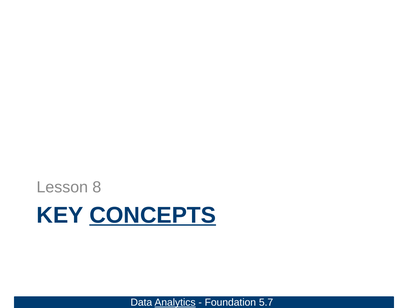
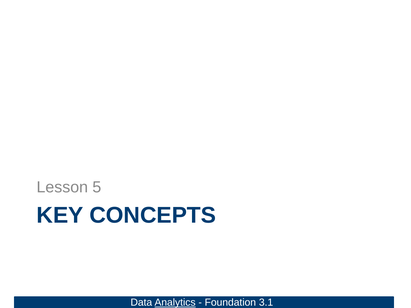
8: 8 -> 5 (97, 188)
CONCEPTS underline: present -> none (153, 215)
5.7: 5.7 -> 3.1 (266, 303)
